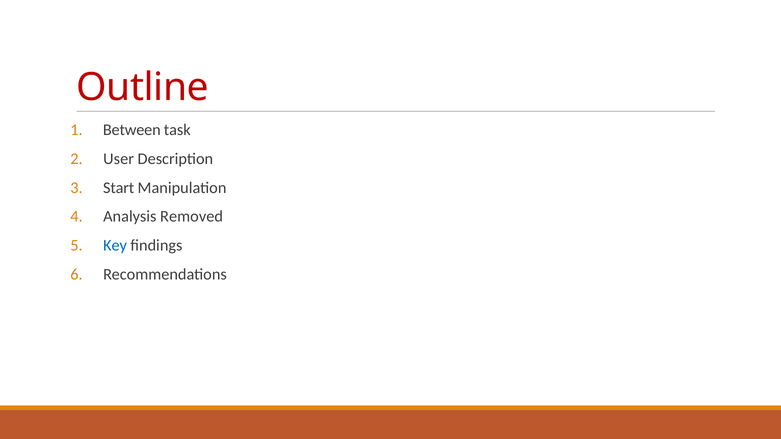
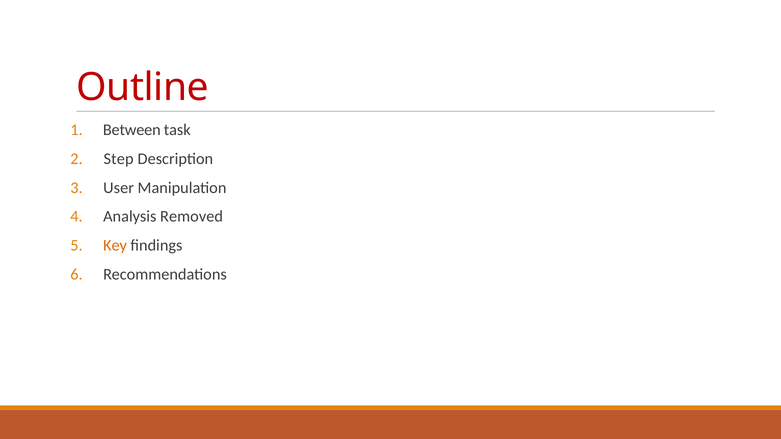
User: User -> Step (119, 159)
Start: Start -> User (119, 188)
Key colour: blue -> orange (115, 246)
